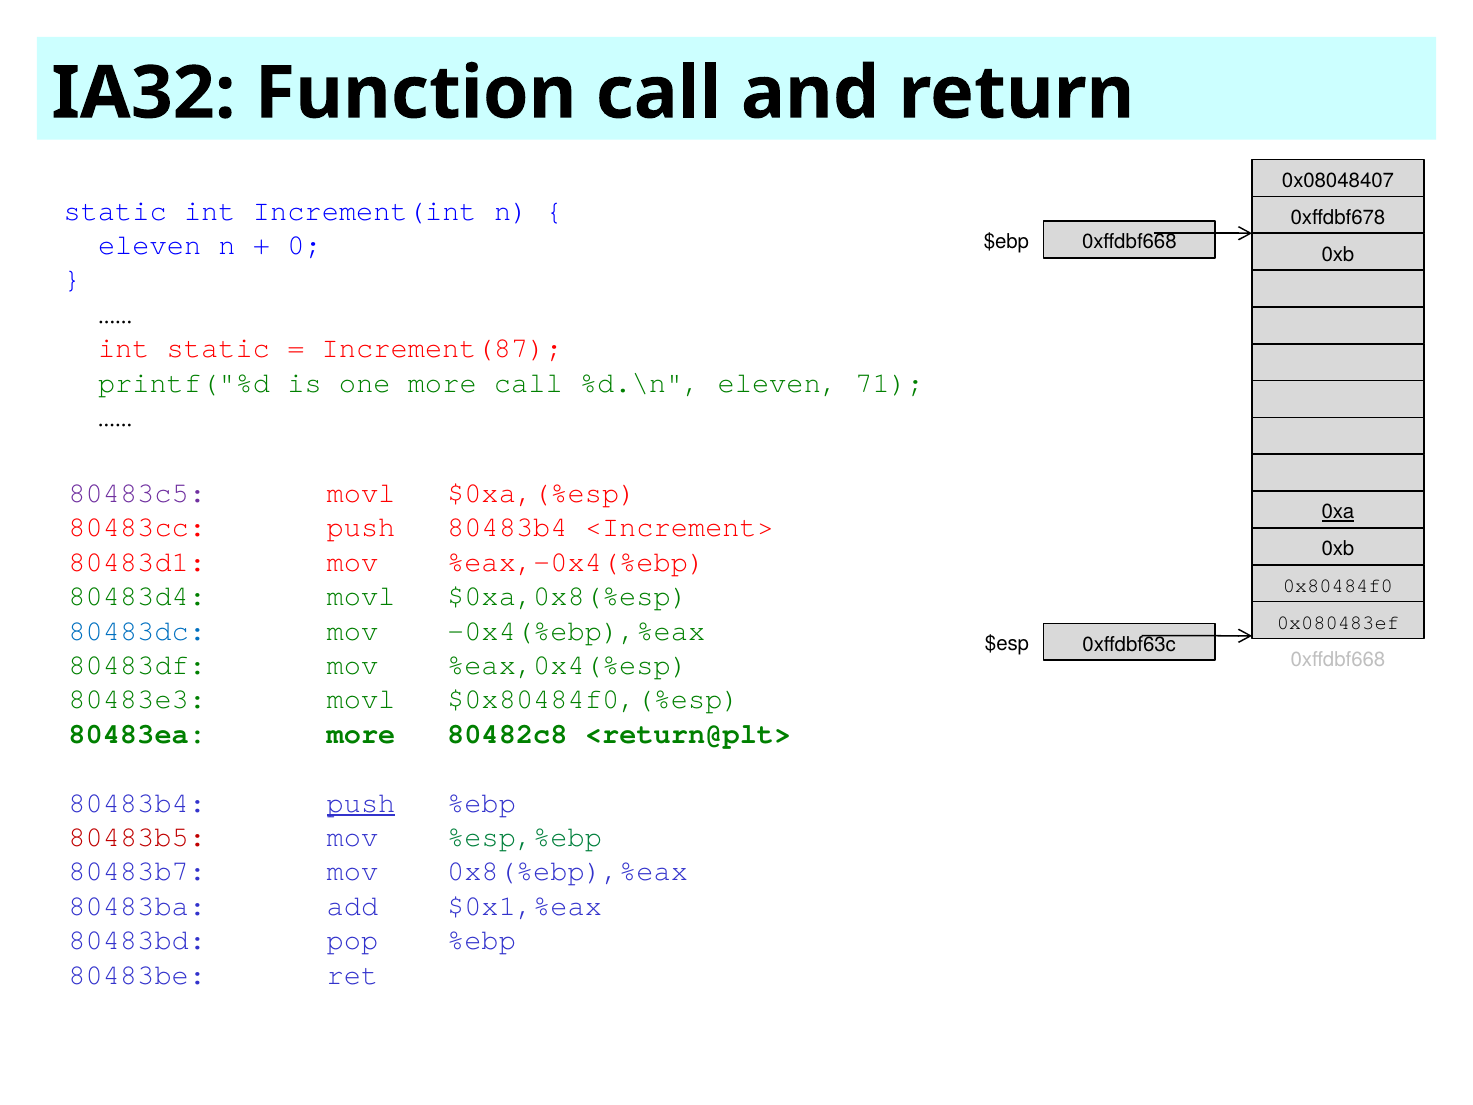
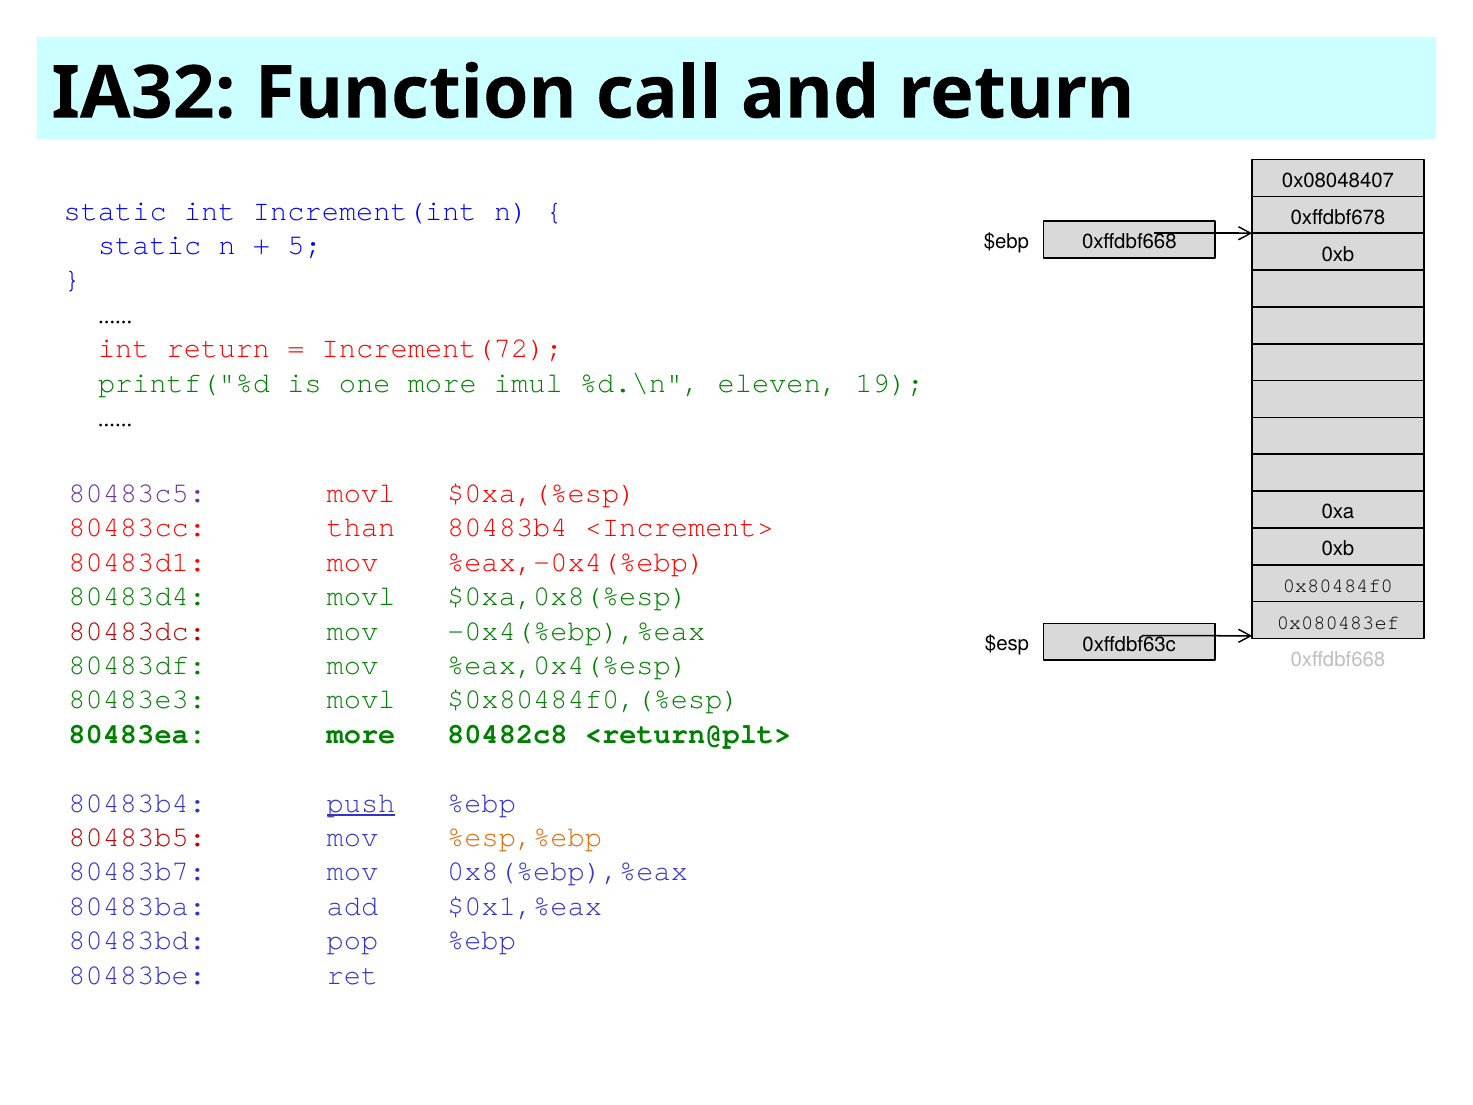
eleven: eleven -> static (150, 245)
0: 0 -> 5 (305, 245)
int static: static -> return (218, 348)
Increment(87: Increment(87 -> Increment(72 (442, 348)
more call: call -> imul (528, 383)
71: 71 -> 19 (890, 383)
0xa underline: present -> none (1338, 512)
80483cc push: push -> than (361, 527)
80483dc colour: blue -> red (137, 630)
%esp,%ebp colour: green -> orange (525, 837)
